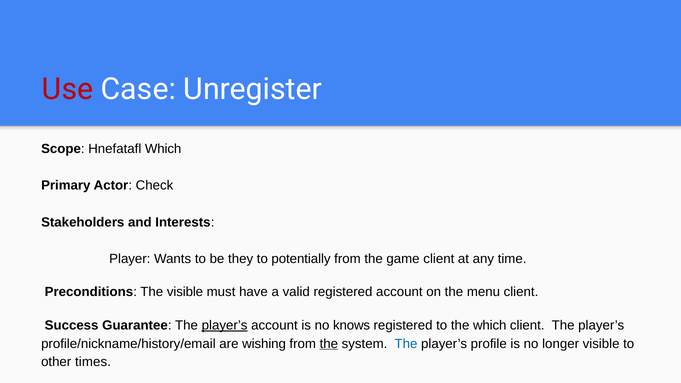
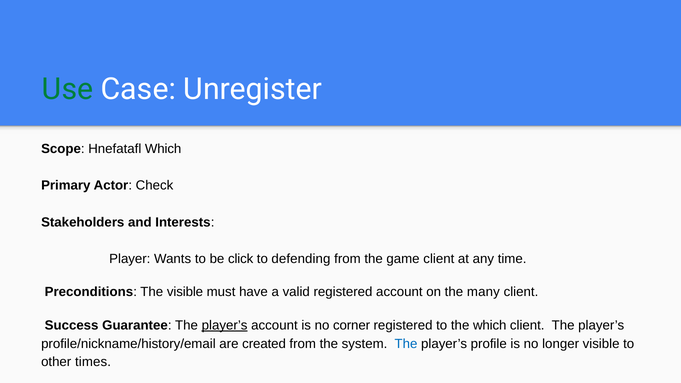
Use colour: red -> green (68, 89)
they: they -> click (241, 259)
potentially: potentially -> defending (301, 259)
menu: menu -> many (483, 292)
knows: knows -> corner (352, 325)
wishing: wishing -> created (264, 344)
the underline: present -> none (329, 344)
